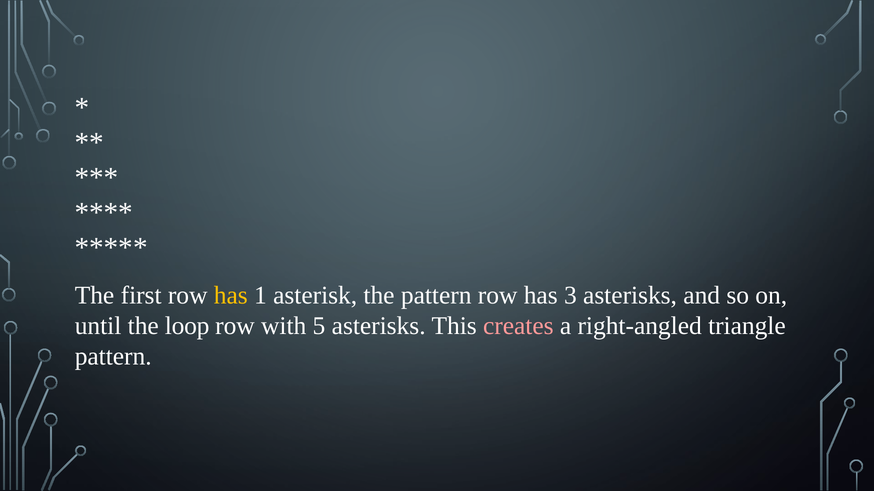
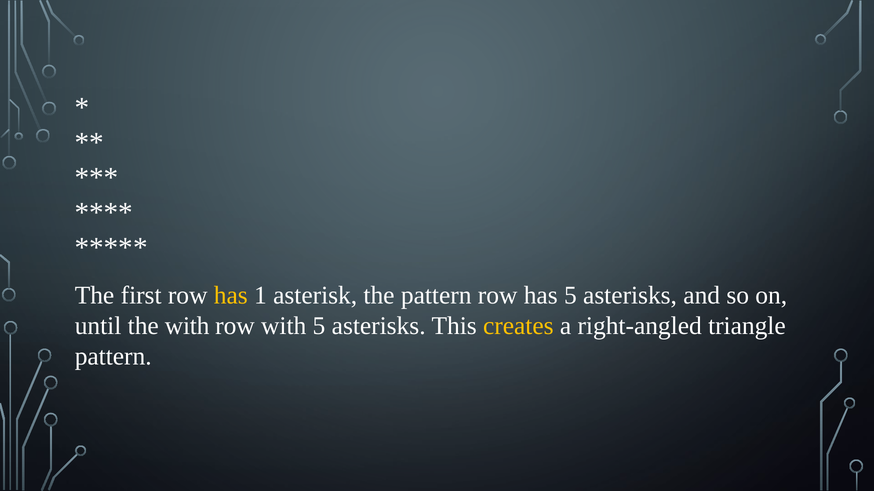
has 3: 3 -> 5 (570, 296)
the loop: loop -> with (187, 326)
creates colour: pink -> yellow (518, 326)
